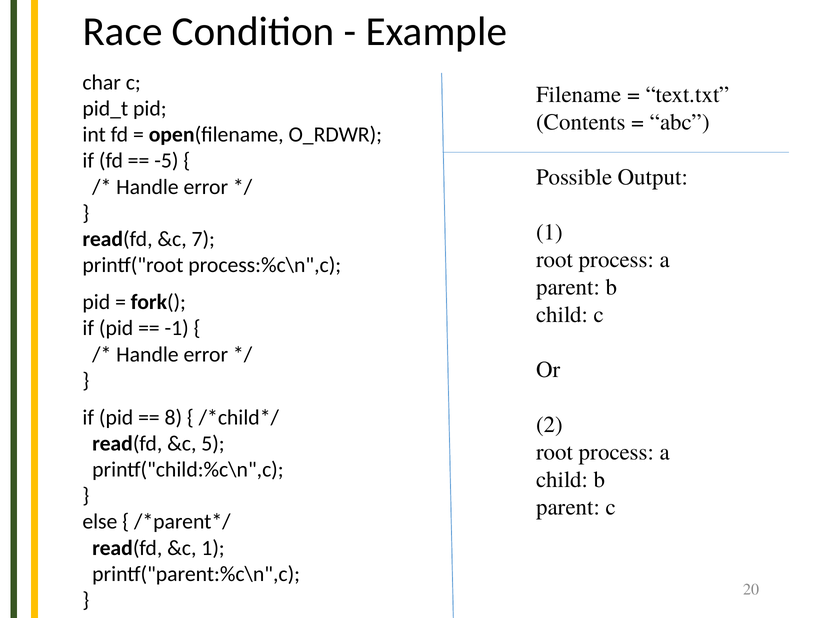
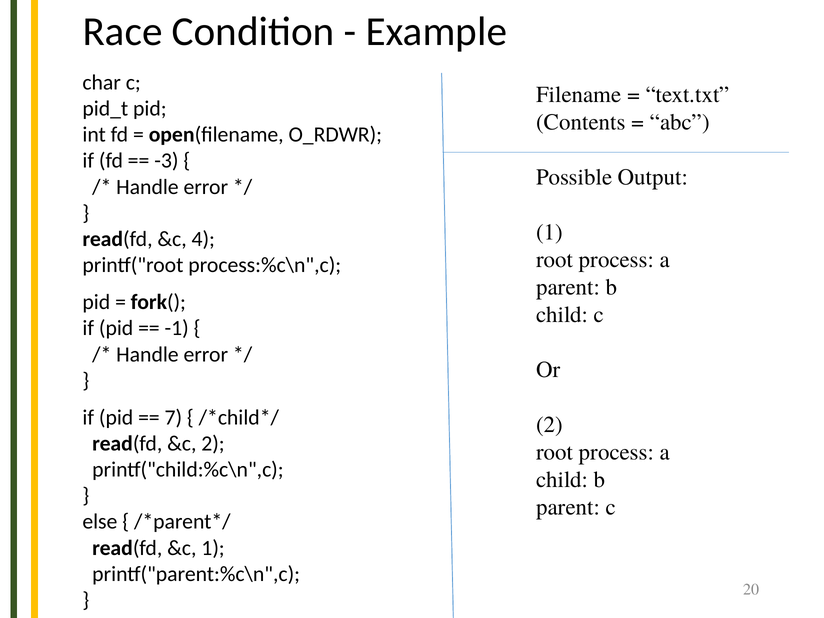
-5: -5 -> -3 (166, 161)
7: 7 -> 4 (203, 239)
8: 8 -> 7 (173, 417)
&c 5: 5 -> 2 (213, 444)
